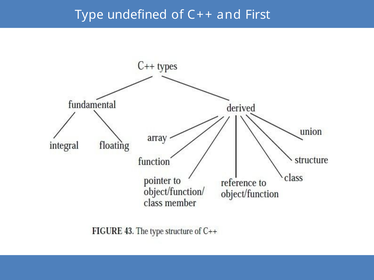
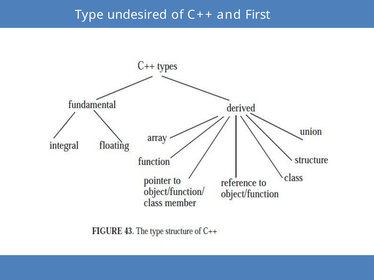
undefined: undefined -> undesired (137, 15)
